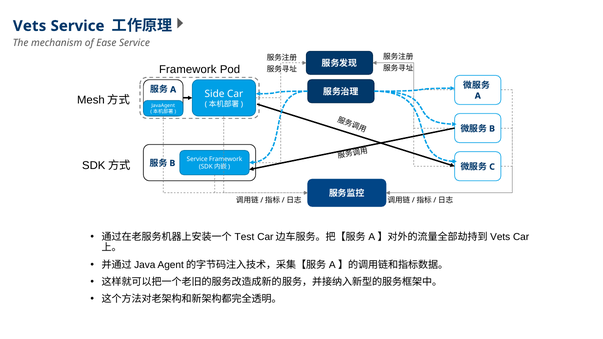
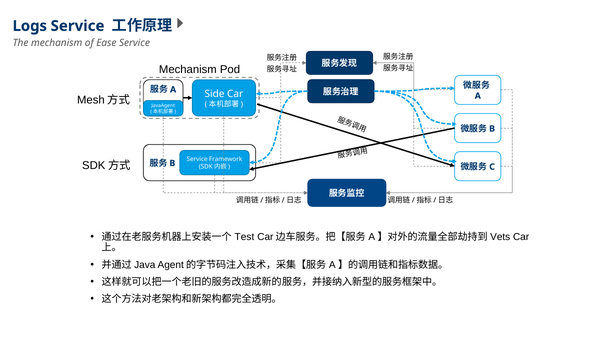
Vets: Vets -> Logs (30, 26)
Framework: Framework -> Mechanism (188, 70)
